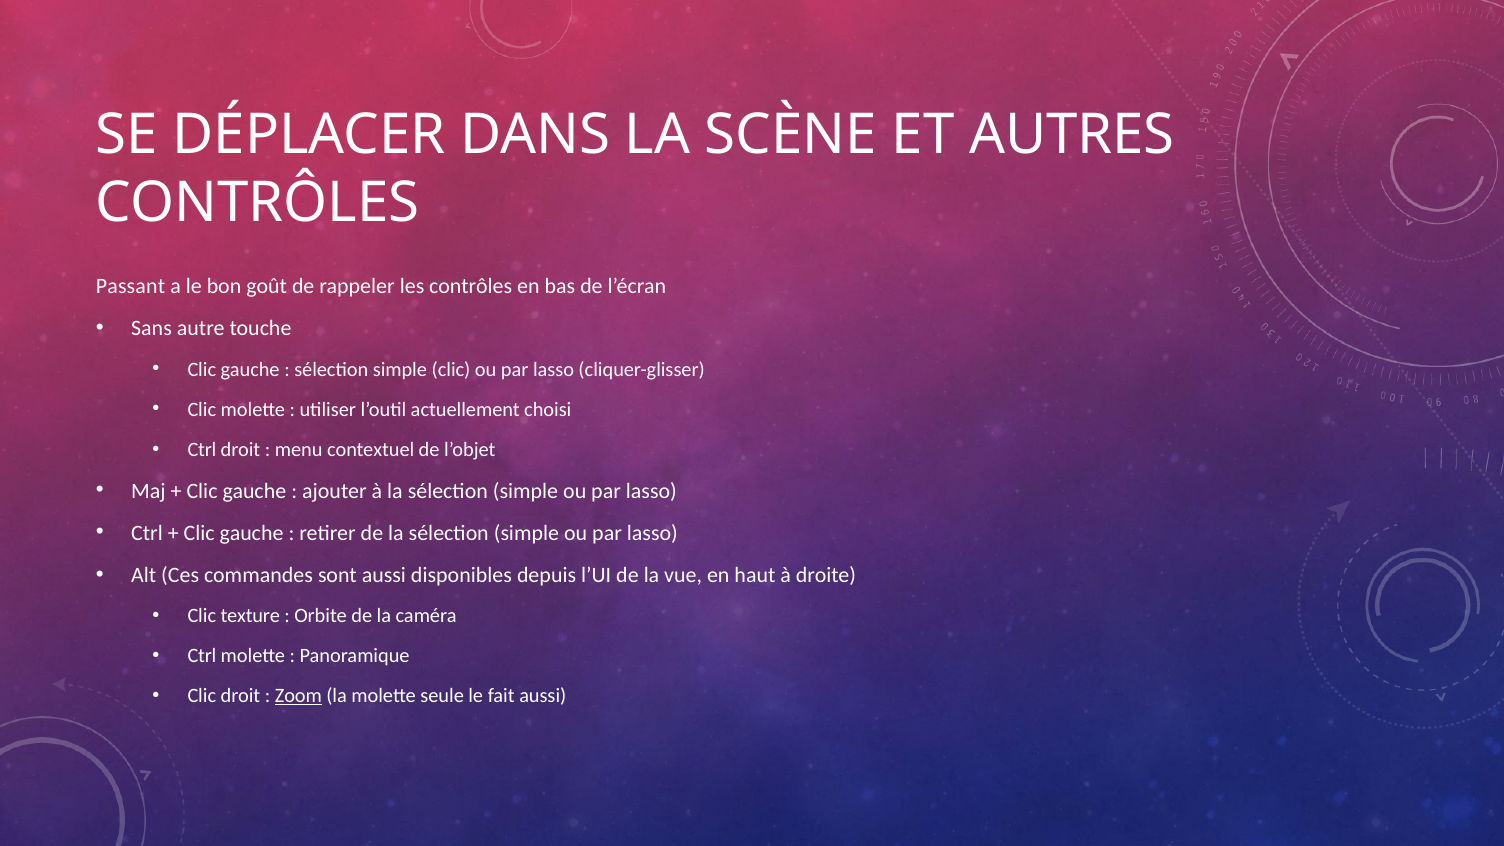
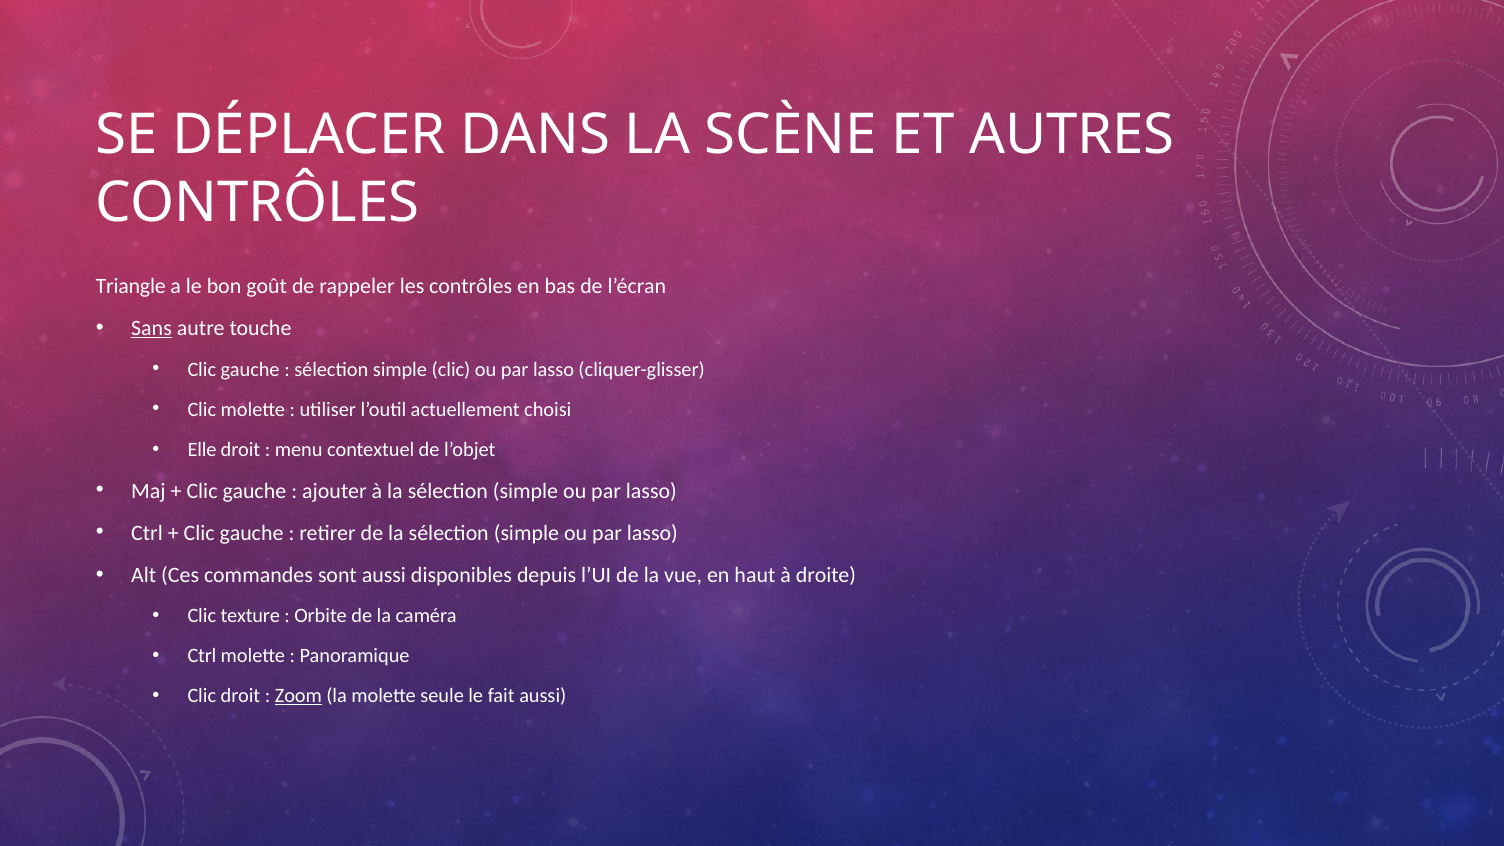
Passant: Passant -> Triangle (131, 286)
Sans underline: none -> present (151, 328)
Ctrl: Ctrl -> Elle (202, 450)
